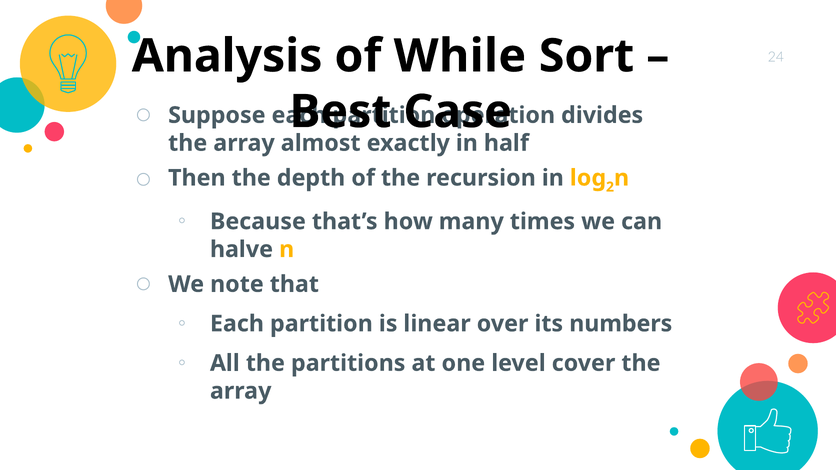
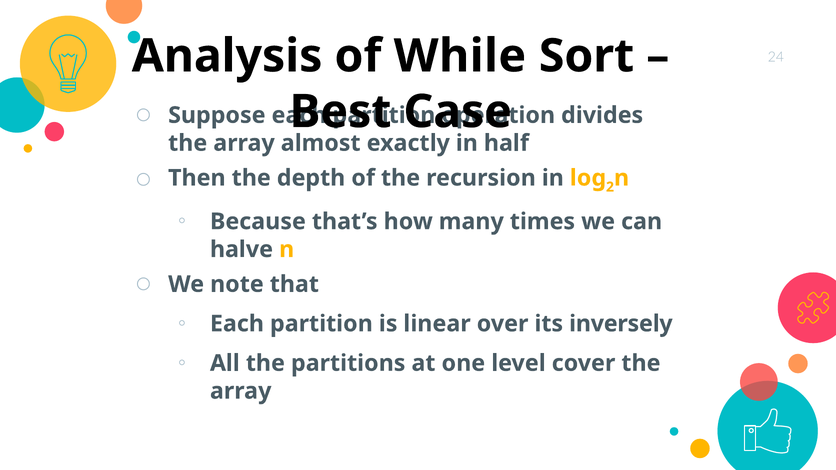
numbers: numbers -> inversely (621, 324)
